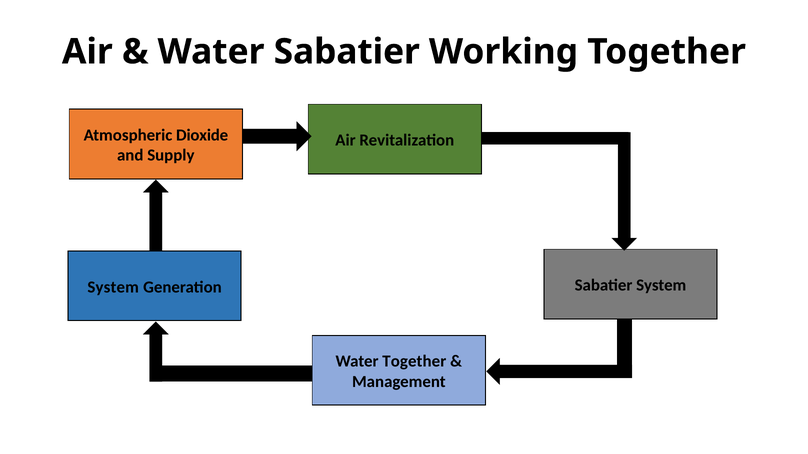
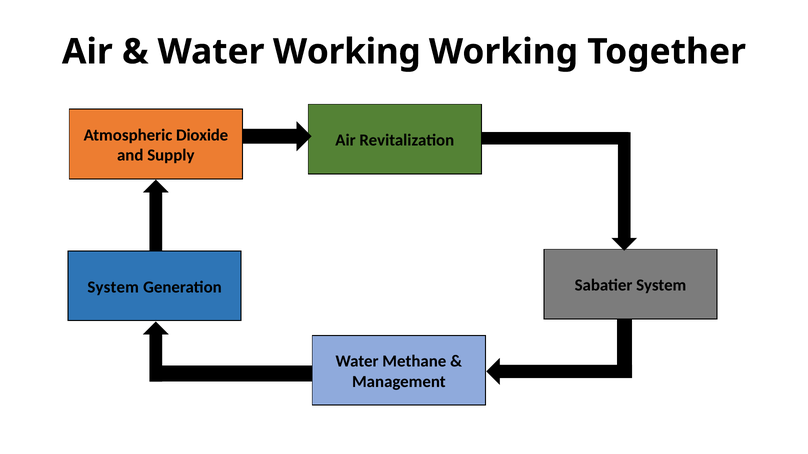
Water Sabatier: Sabatier -> Working (347, 52)
Water Together: Together -> Methane (414, 362)
